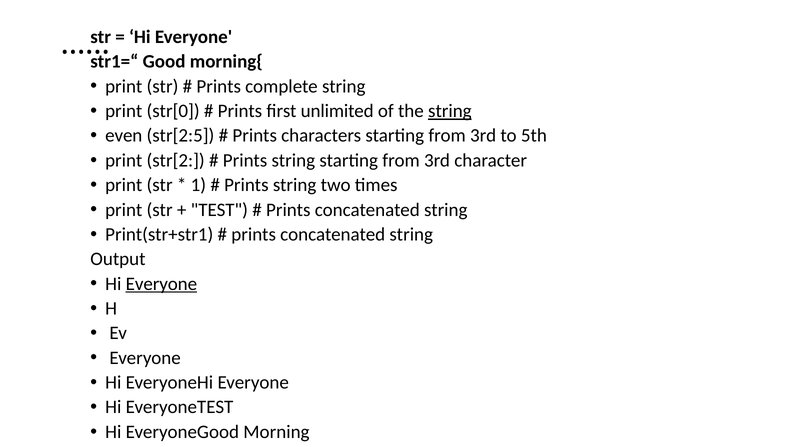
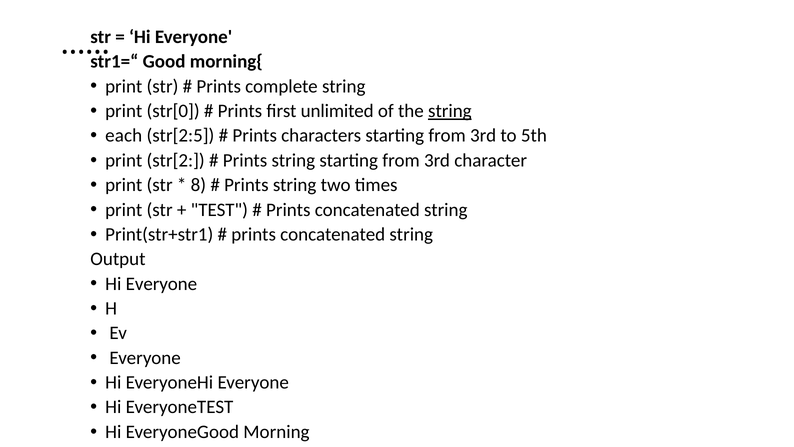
even: even -> each (124, 136)
1: 1 -> 8 (198, 185)
Everyone underline: present -> none (161, 284)
